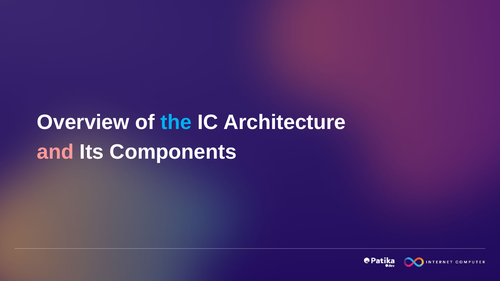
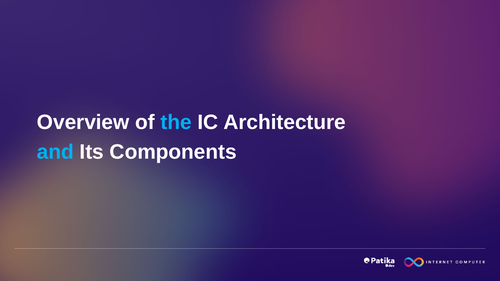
and colour: pink -> light blue (55, 152)
